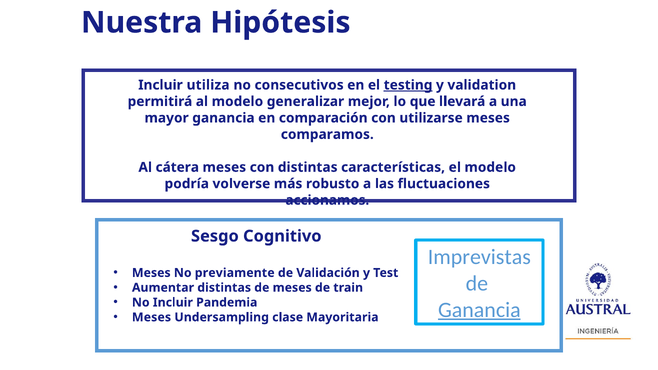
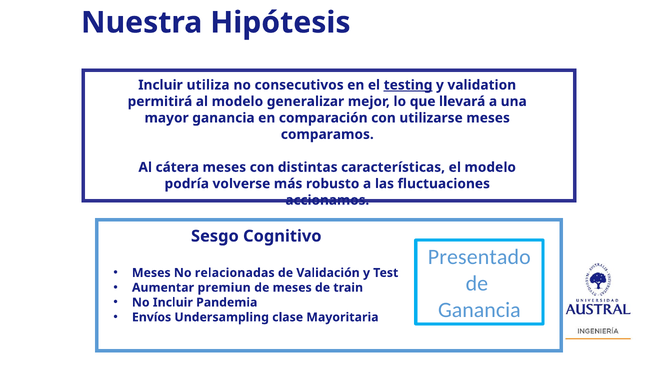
Imprevistas: Imprevistas -> Presentado (479, 257)
previamente: previamente -> relacionadas (235, 273)
Aumentar distintas: distintas -> premiun (224, 288)
Ganancia underline: present -> none (479, 310)
Meses: Meses -> Envíos (152, 317)
